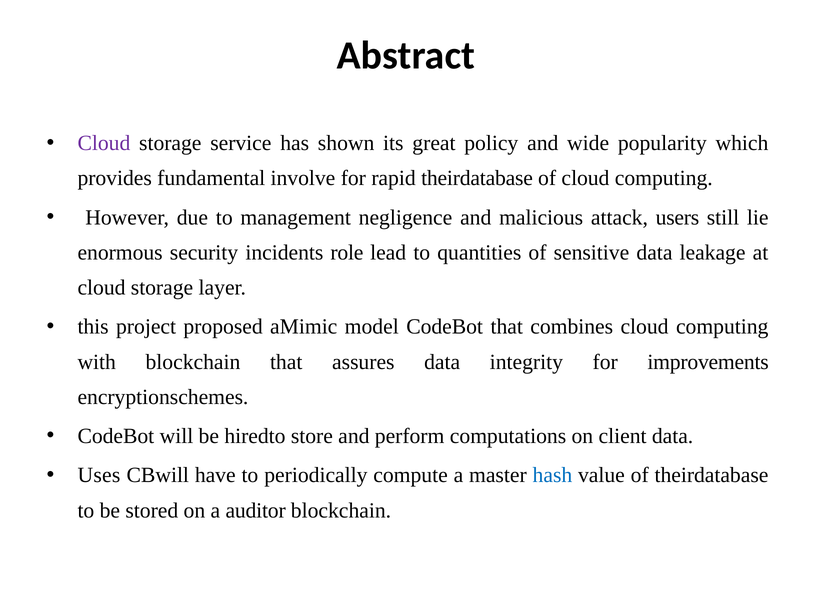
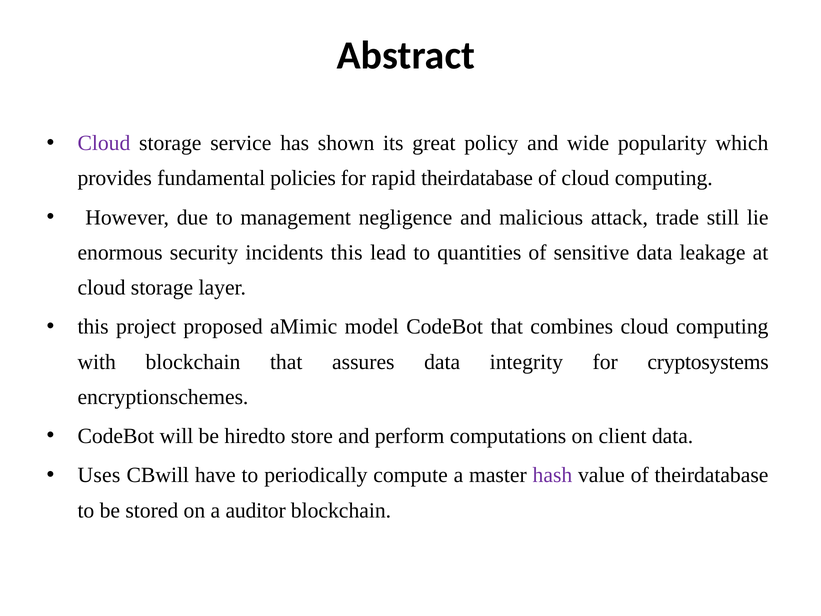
involve: involve -> policies (303, 178)
users: users -> trade (677, 217)
incidents role: role -> this (347, 252)
improvements: improvements -> cryptosystems (708, 362)
hash colour: blue -> purple (552, 475)
